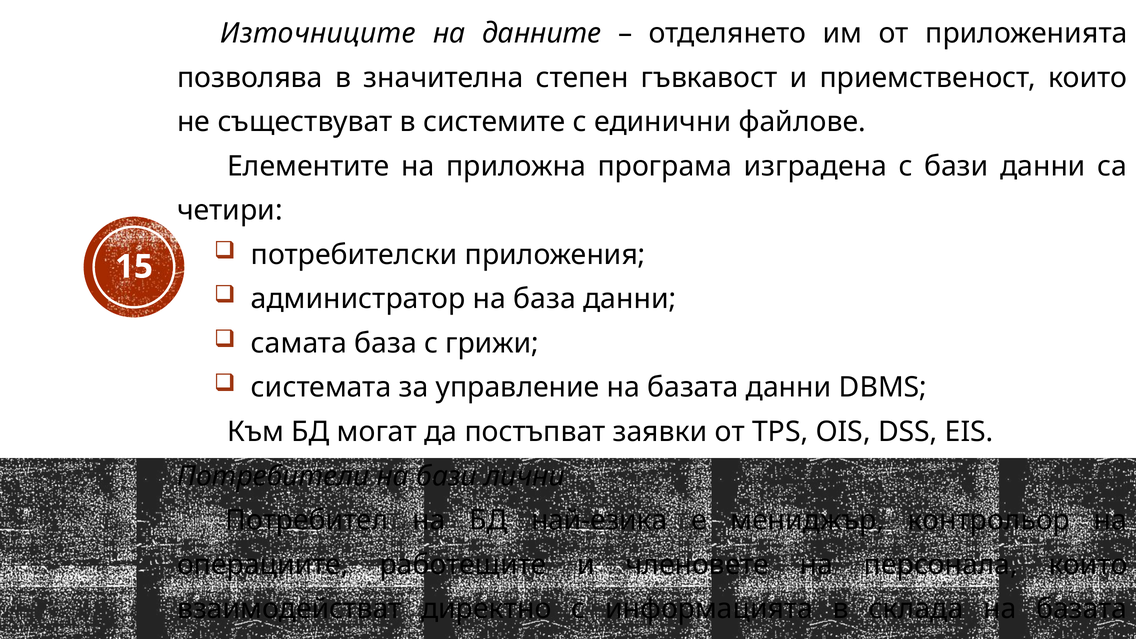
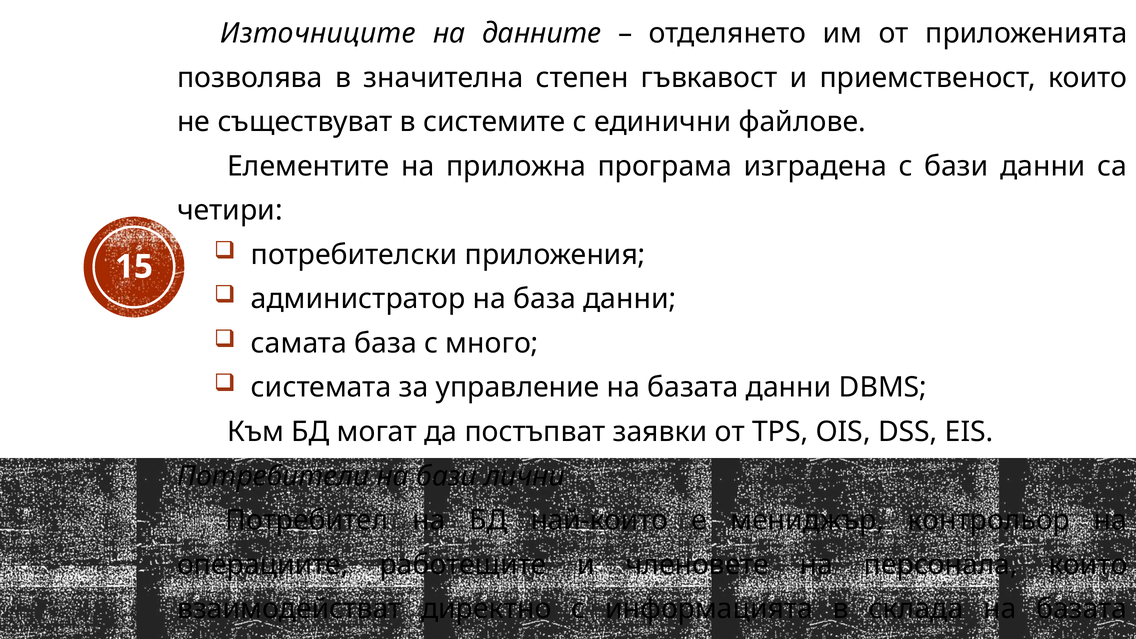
грижи: грижи -> много (492, 343)
най-езика: най-езика -> най-които (599, 520)
